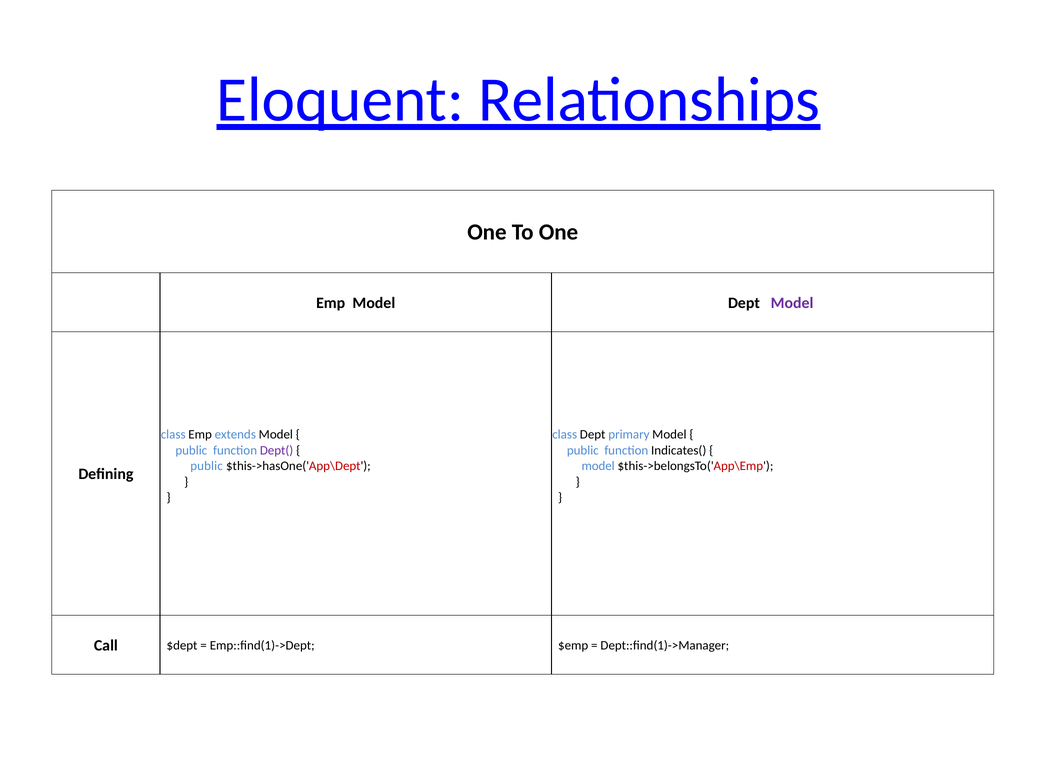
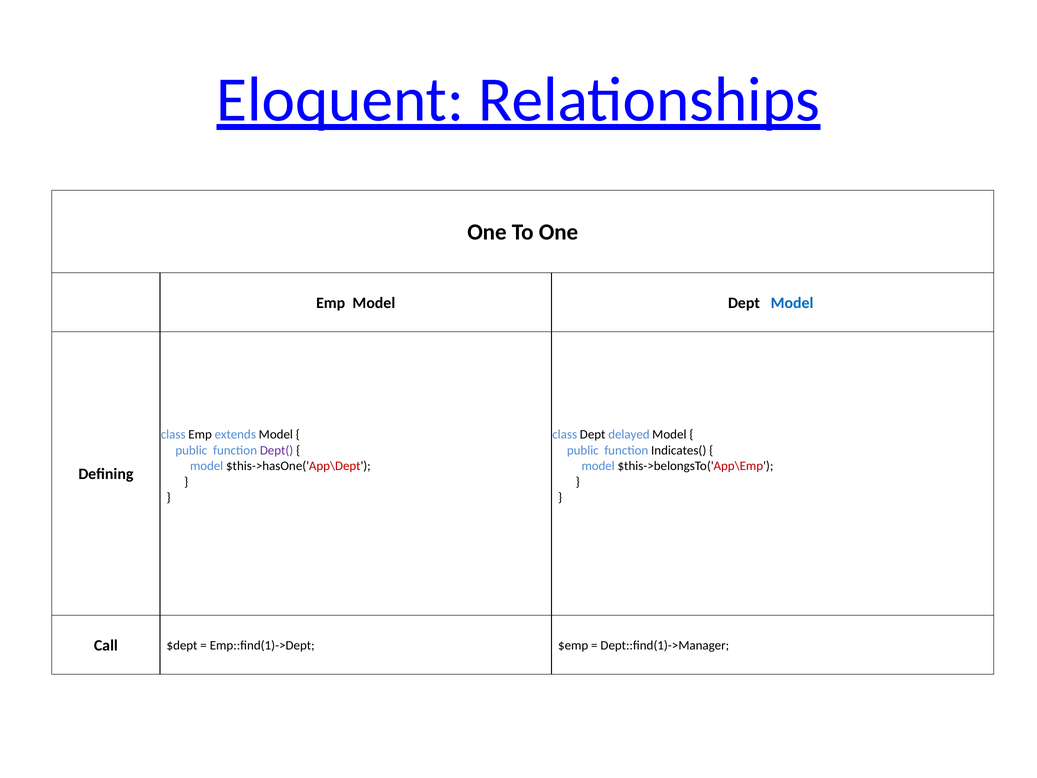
Model colour: purple -> blue (792, 303)
primary: primary -> delayed (629, 434)
public: public -> model (207, 466)
